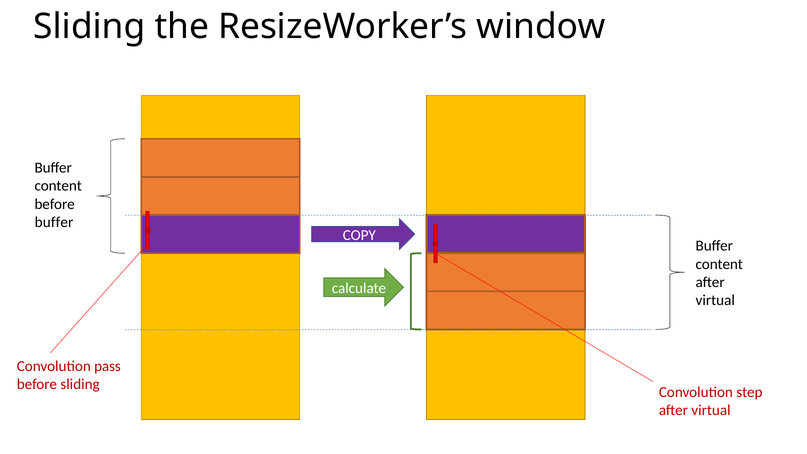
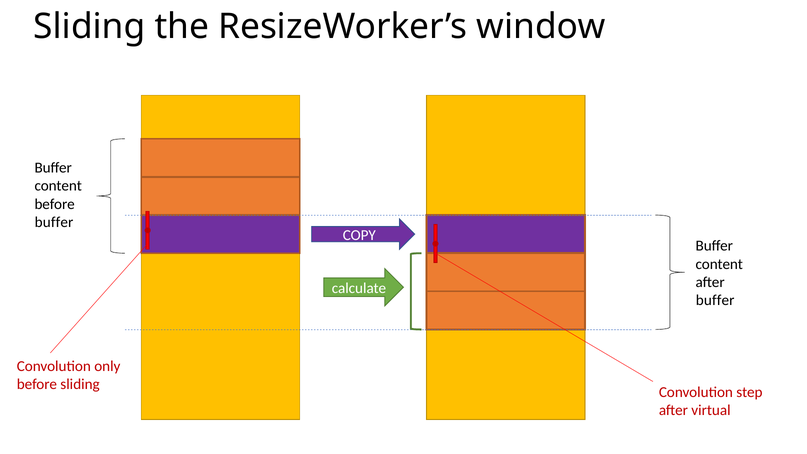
virtual: virtual -> buffer (715, 300)
pass: pass -> only (107, 366)
